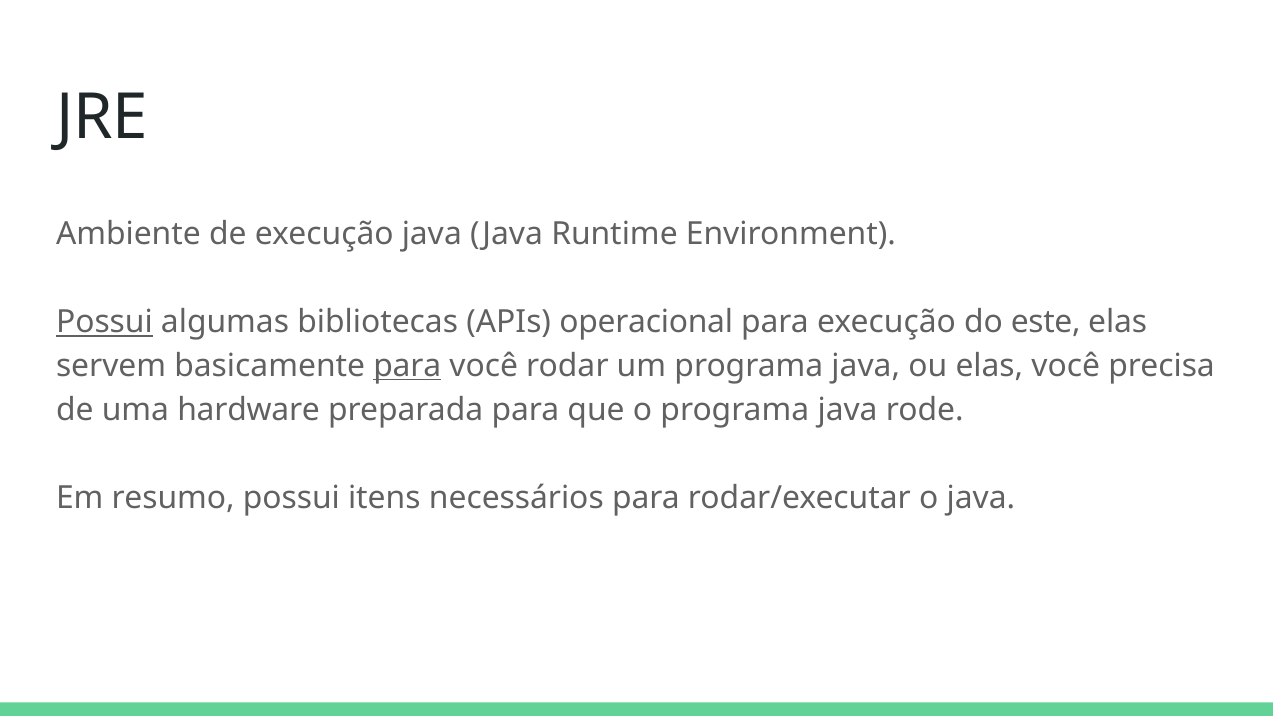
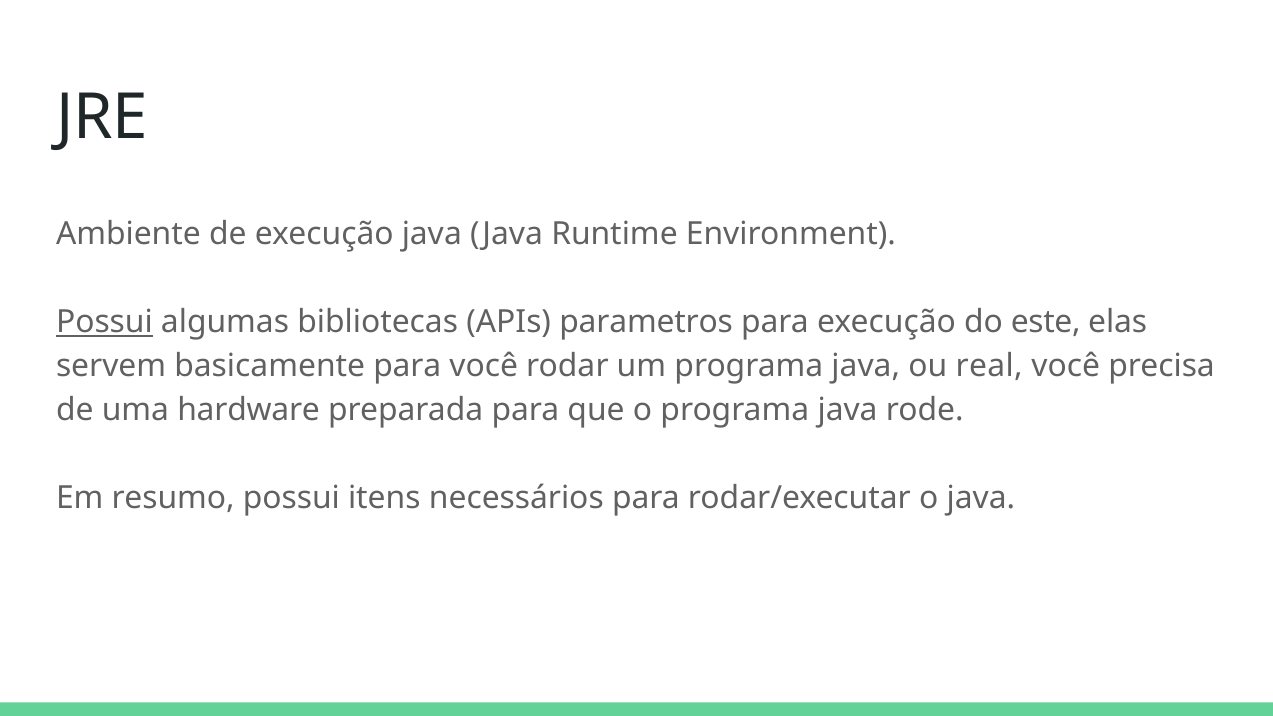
operacional: operacional -> parametros (646, 322)
para underline: present -> none (407, 366)
ou elas: elas -> real (989, 366)
